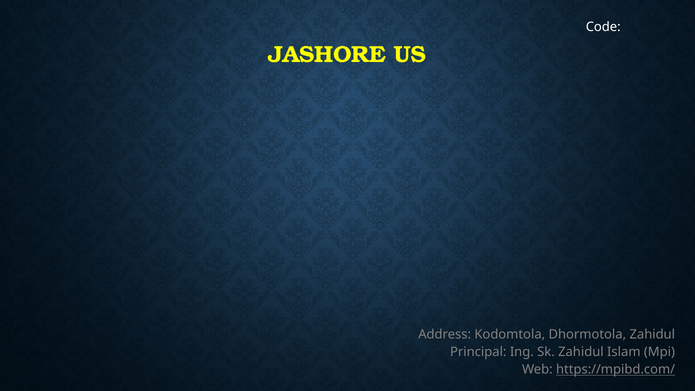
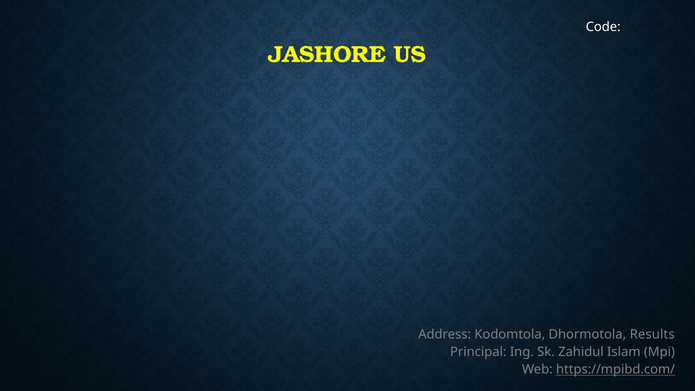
Dhormotola Zahidul: Zahidul -> Results (652, 335)
